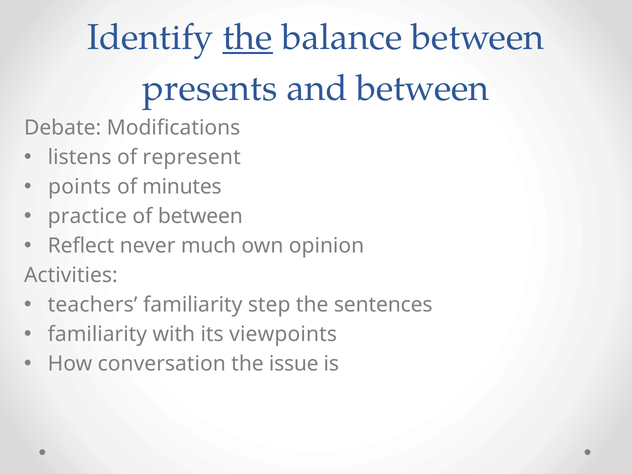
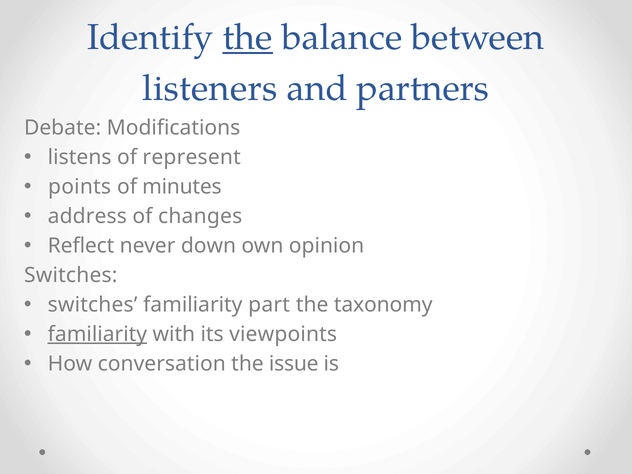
presents: presents -> listeners (210, 88)
and between: between -> partners (423, 88)
practice: practice -> address (87, 216)
of between: between -> changes (200, 216)
much: much -> down (208, 246)
Activities: Activities -> Switches (71, 275)
teachers: teachers -> switches (93, 305)
step: step -> part (269, 305)
sentences: sentences -> taxonomy (383, 305)
familiarity underline: none -> present (97, 334)
